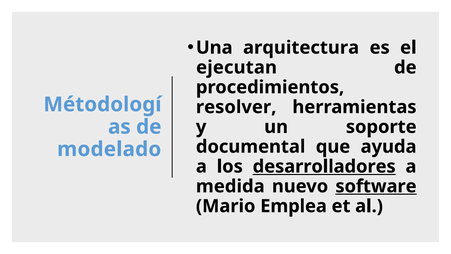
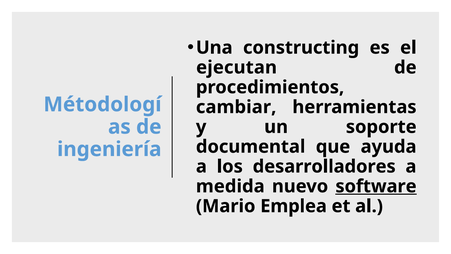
arquitectura: arquitectura -> constructing (301, 48)
resolver: resolver -> cambiar (236, 107)
modelado: modelado -> ingeniería (109, 149)
desarrolladores underline: present -> none (324, 166)
